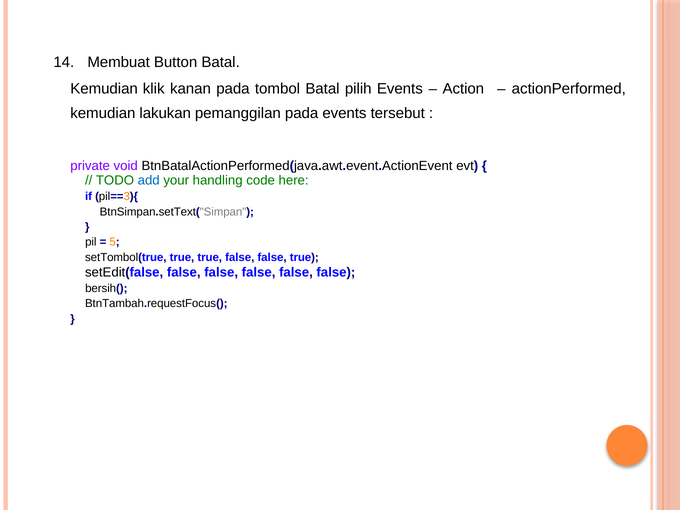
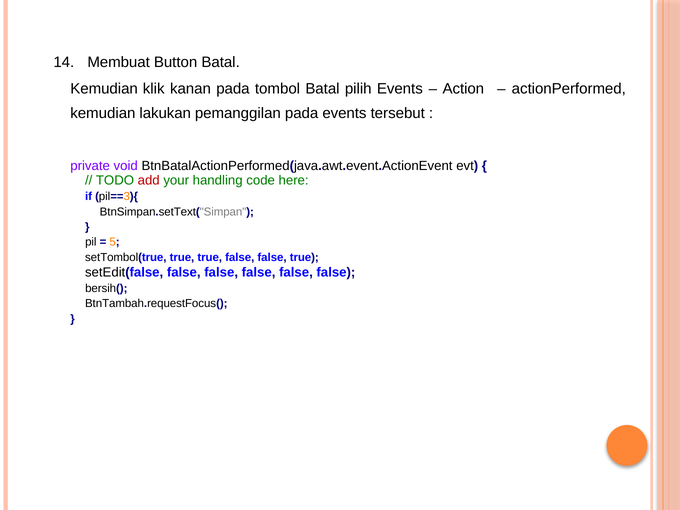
add colour: blue -> red (149, 180)
